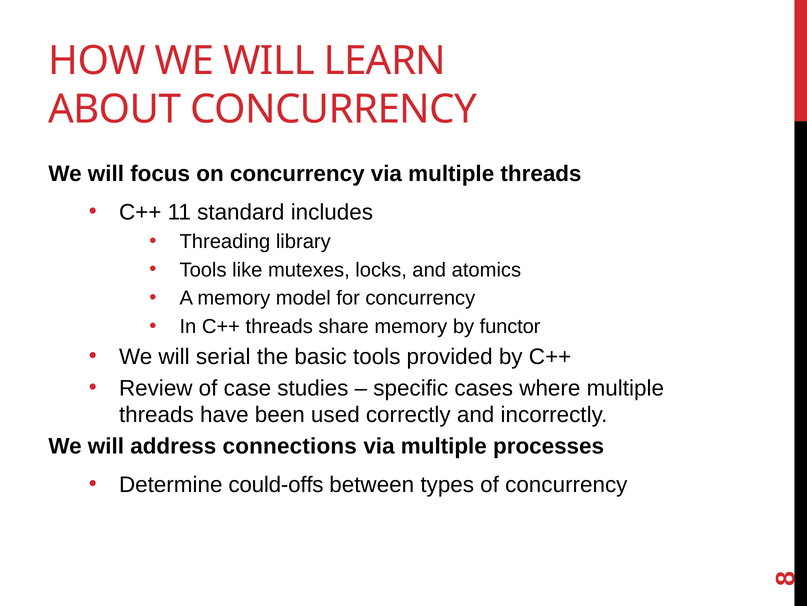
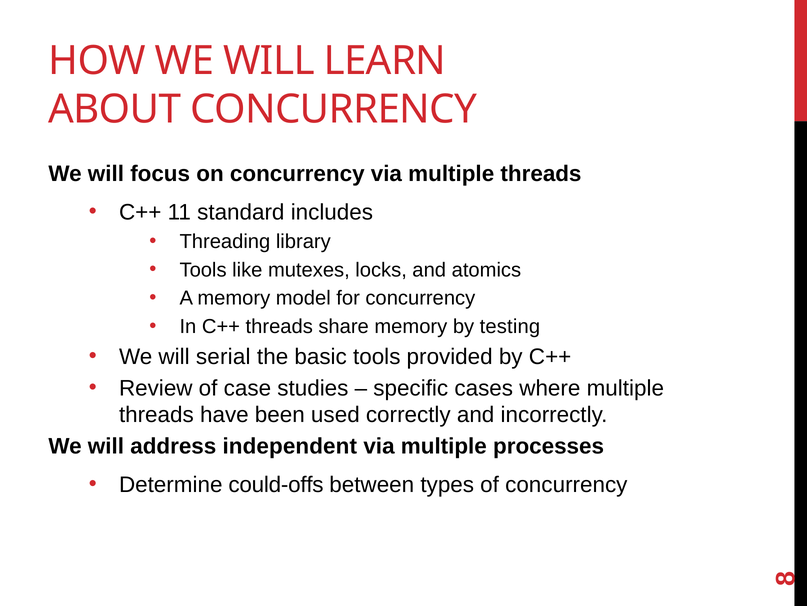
functor: functor -> testing (510, 326)
connections: connections -> independent (290, 446)
